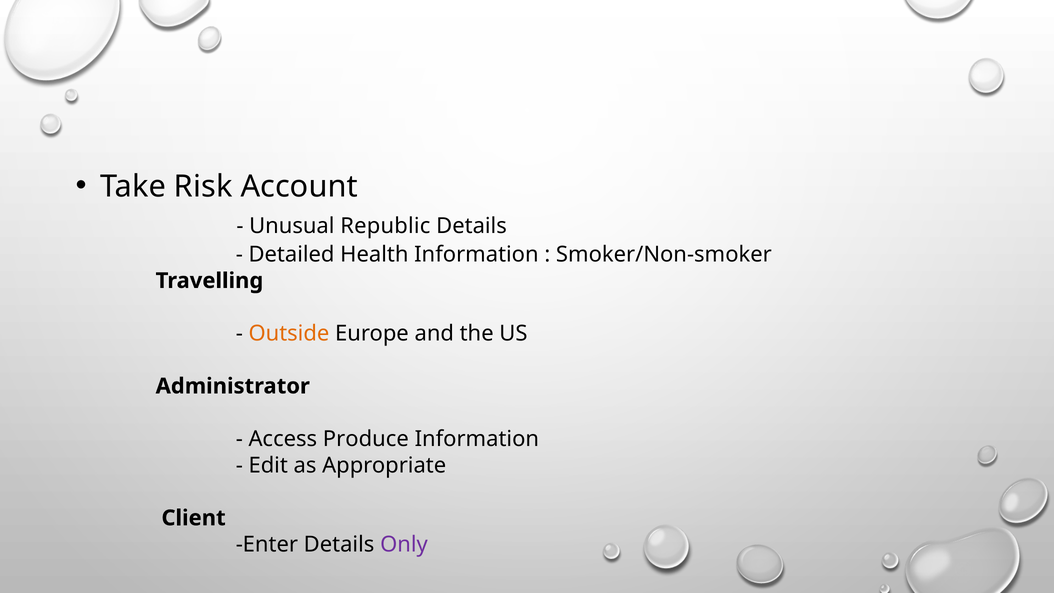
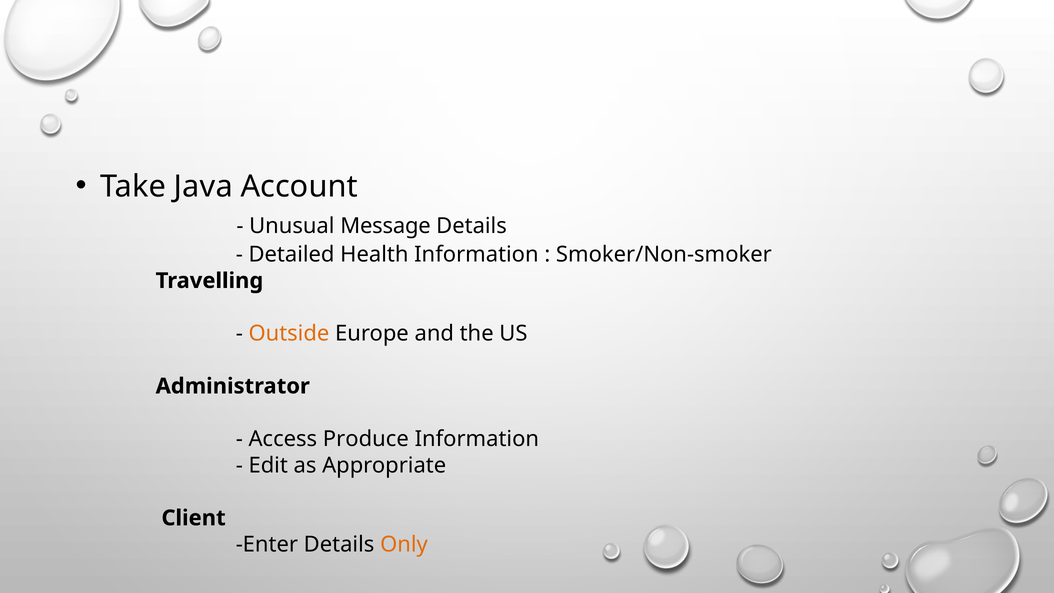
Risk: Risk -> Java (203, 186)
Republic: Republic -> Message (386, 226)
Only colour: purple -> orange (404, 544)
